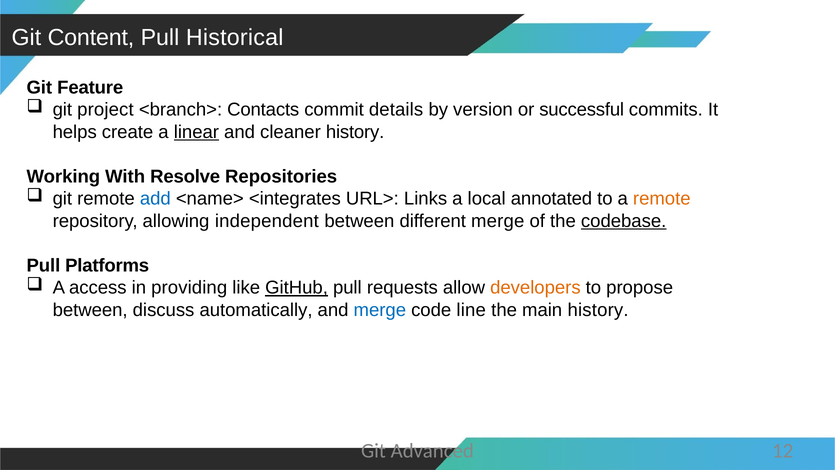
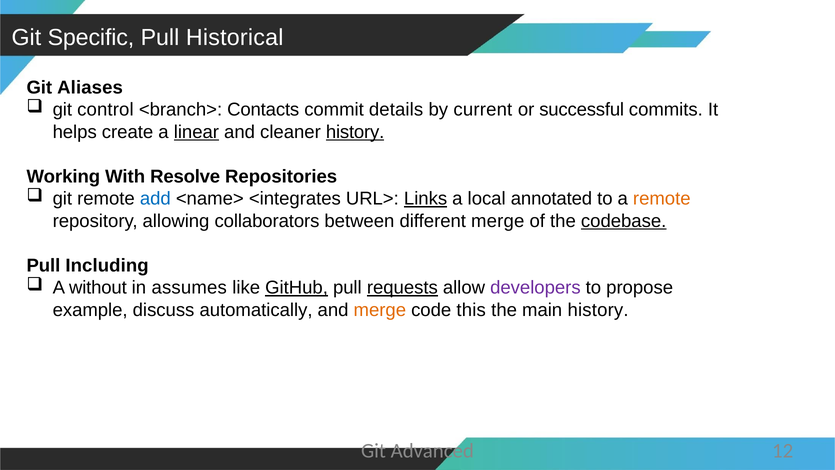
Content: Content -> Specific (91, 38)
Feature: Feature -> Aliases (90, 87)
project: project -> control (105, 110)
version: version -> current (483, 110)
history underline: none -> present (355, 132)
Links underline: none -> present (426, 199)
independent: independent -> collaborators (267, 221)
Platforms: Platforms -> Including (107, 265)
access: access -> without (98, 288)
providing: providing -> assumes (189, 288)
requests underline: none -> present (402, 288)
developers colour: orange -> purple (535, 288)
between: between -> example (90, 310)
merge colour: blue -> orange (380, 310)
line: line -> this (471, 310)
